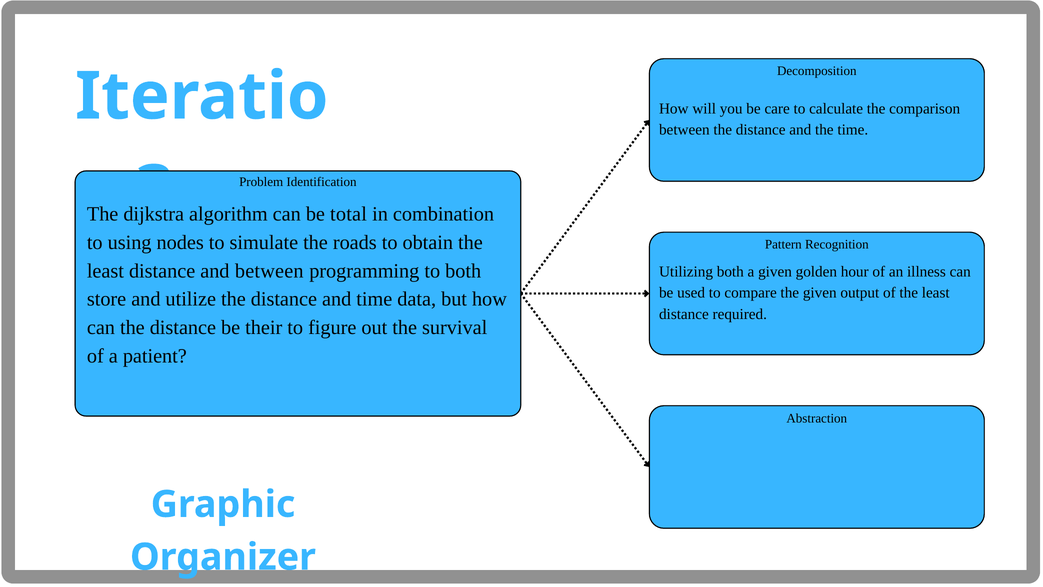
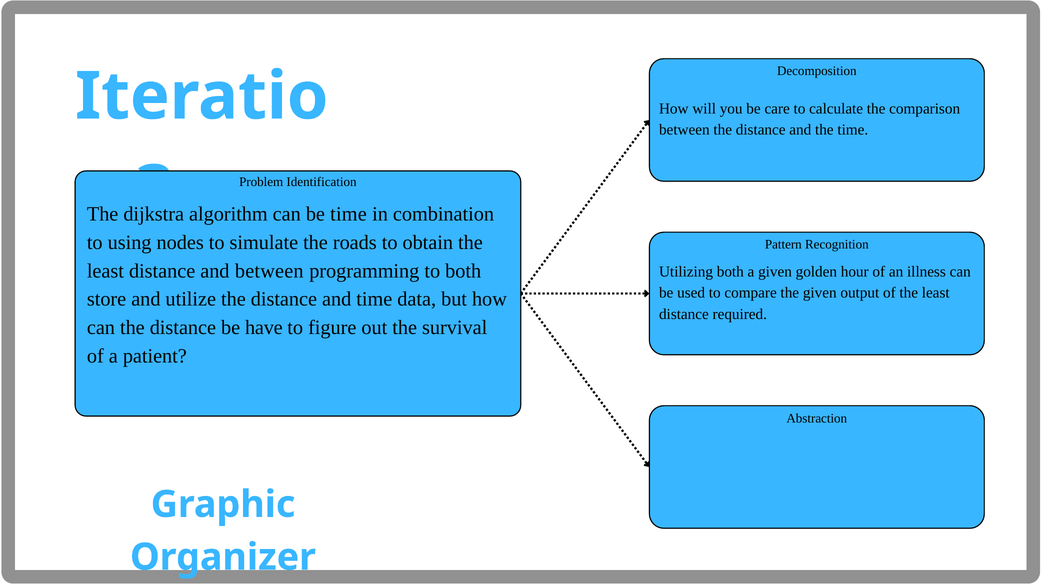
be total: total -> time (348, 214)
their: their -> have (264, 327)
